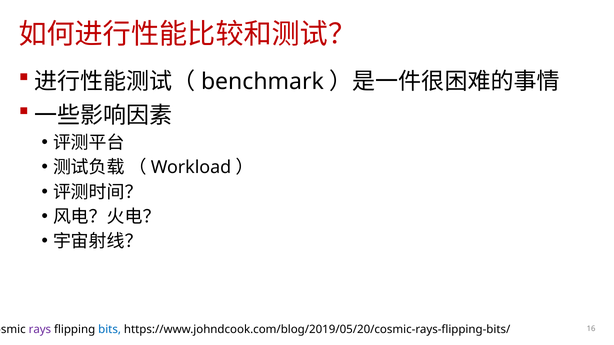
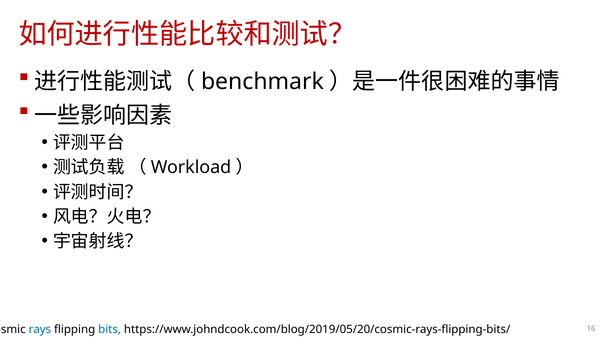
rays colour: purple -> blue (40, 330)
